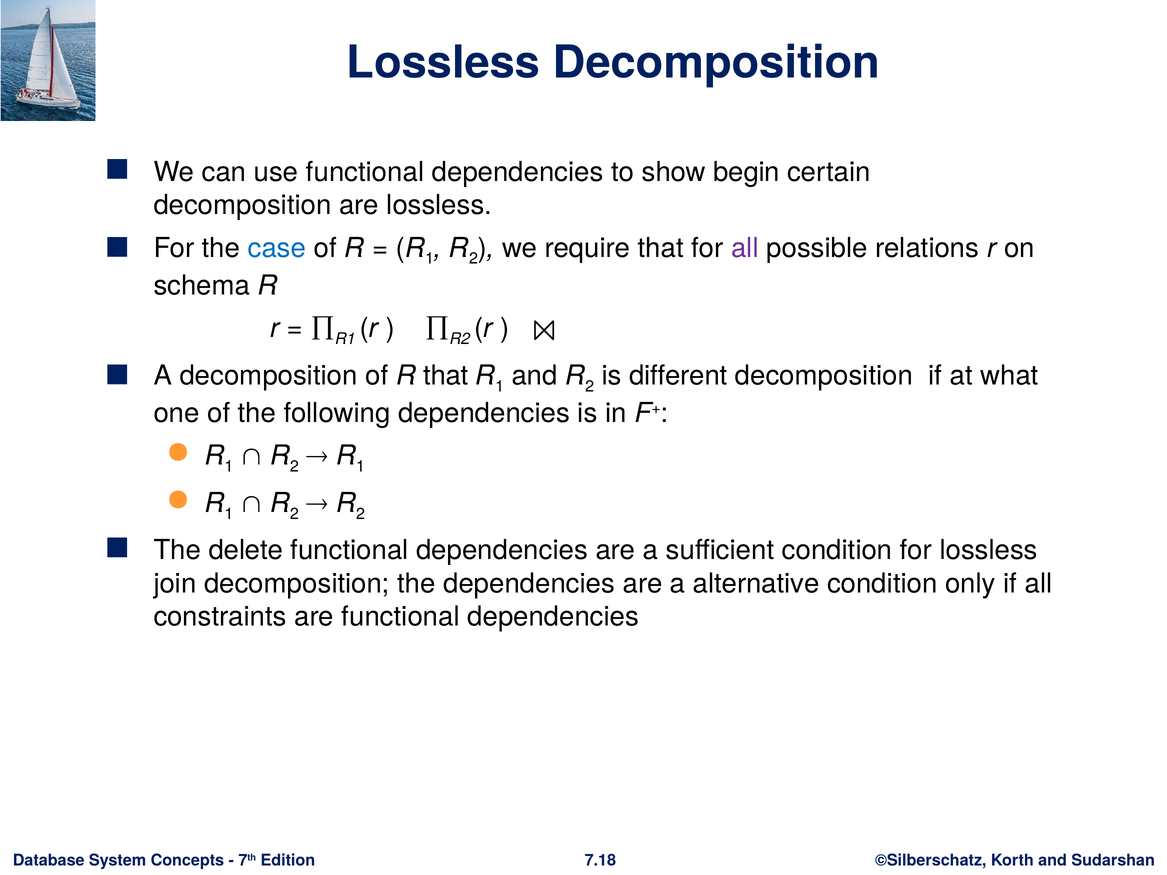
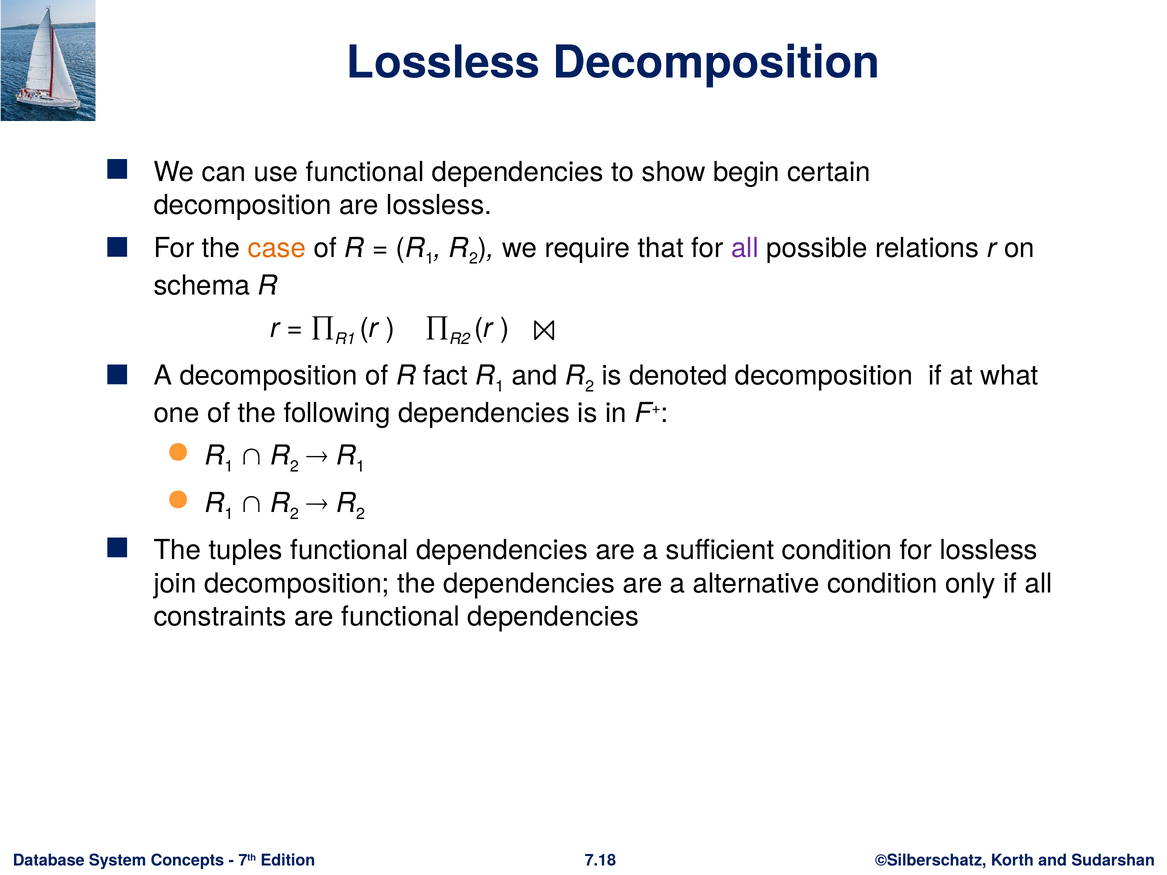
case colour: blue -> orange (277, 248)
R that: that -> fact (446, 376)
different: different -> denoted (678, 376)
delete: delete -> tuples (246, 551)
